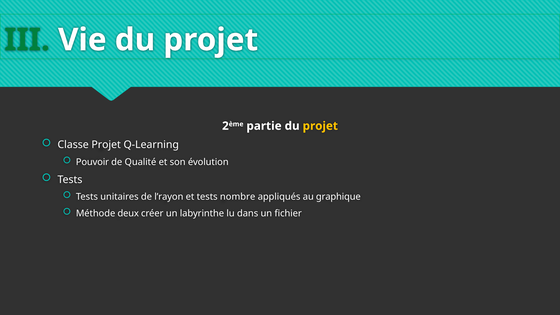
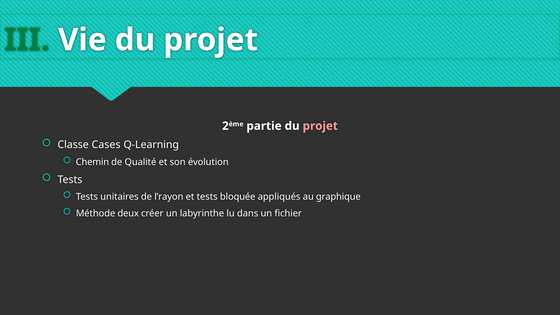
projet colour: yellow -> pink (320, 126)
Classe Projet: Projet -> Cases (106, 145)
Pouvoir: Pouvoir -> Chemin (92, 162)
nombre: nombre -> bloquée (238, 197)
